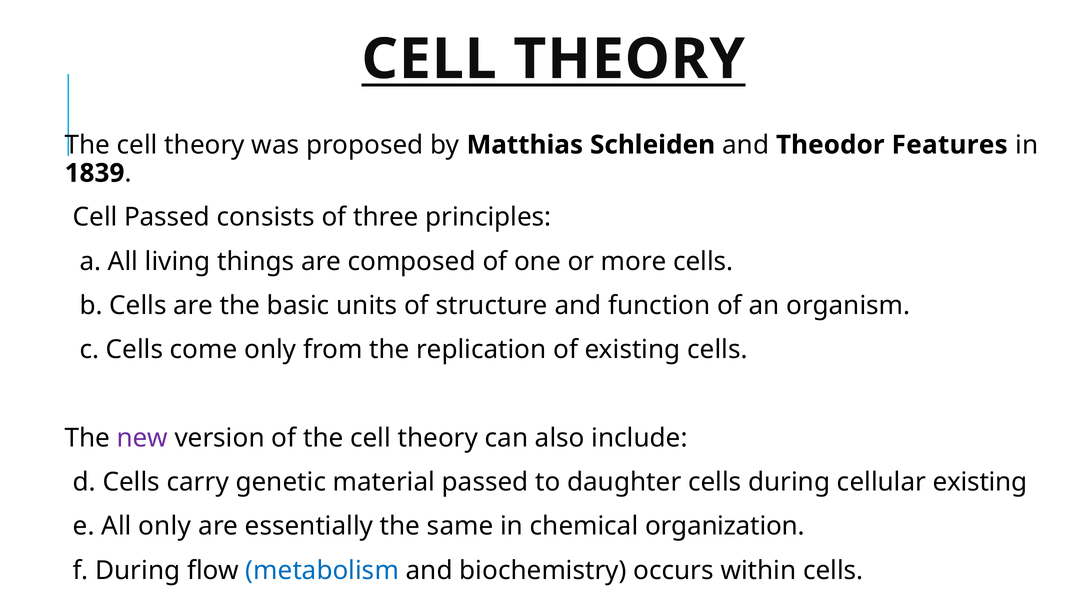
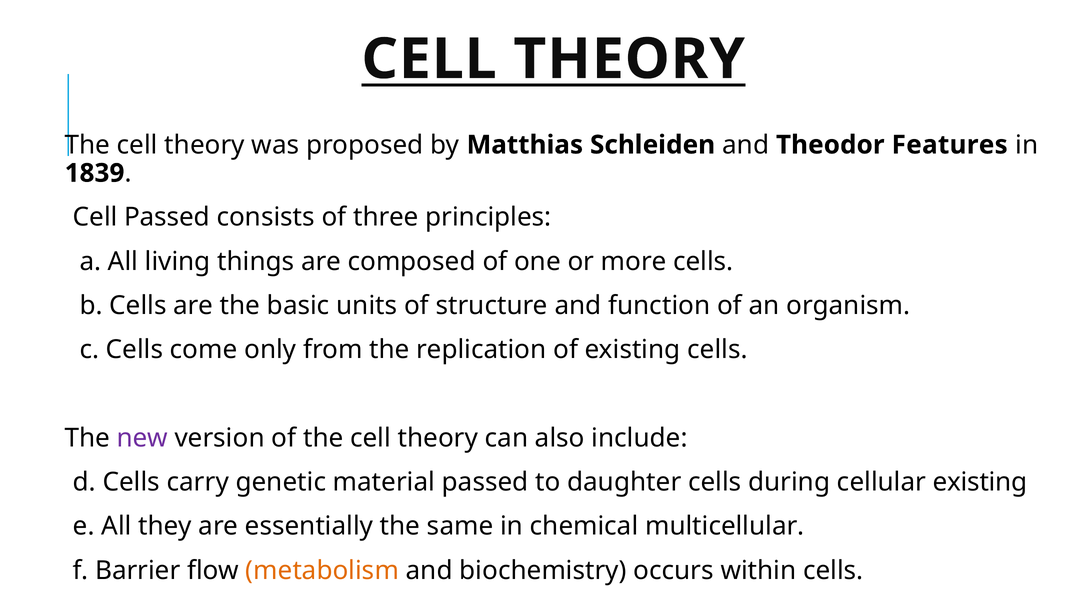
All only: only -> they (165, 526)
organization: organization -> multicellular (725, 526)
f During: During -> Barrier (138, 570)
metabolism colour: blue -> orange (322, 570)
